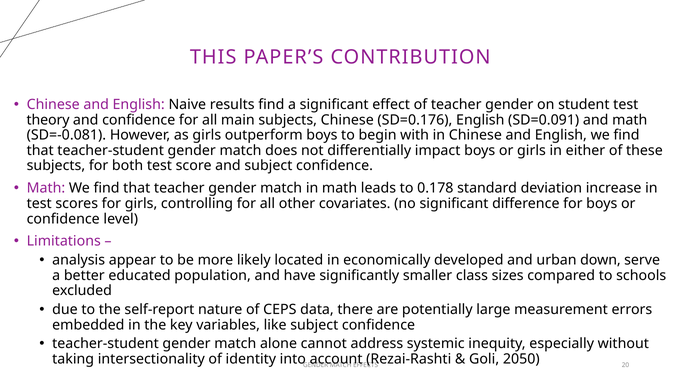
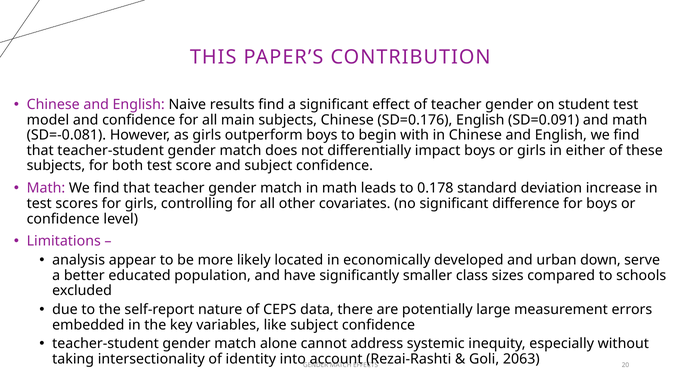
theory: theory -> model (48, 120)
2050: 2050 -> 2063 (521, 359)
